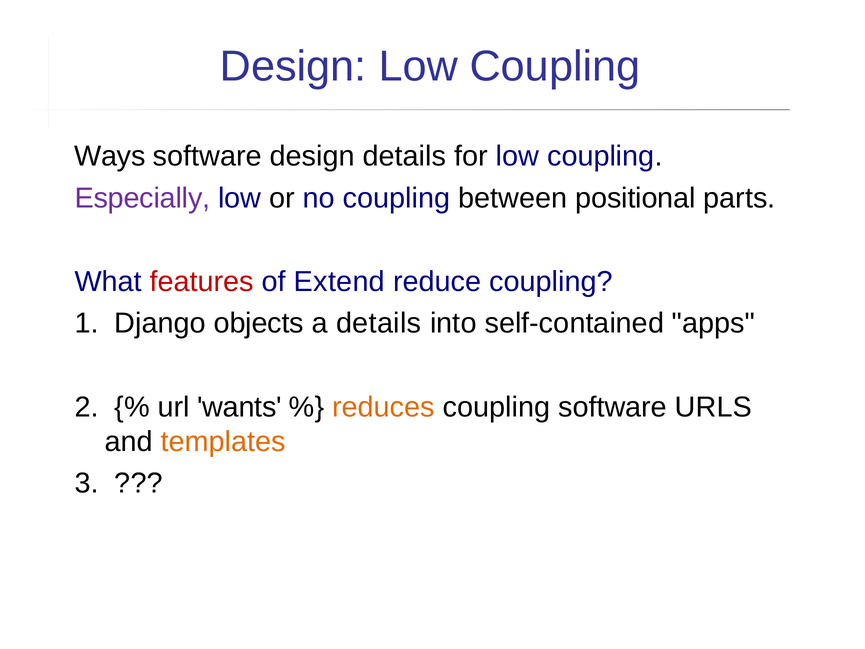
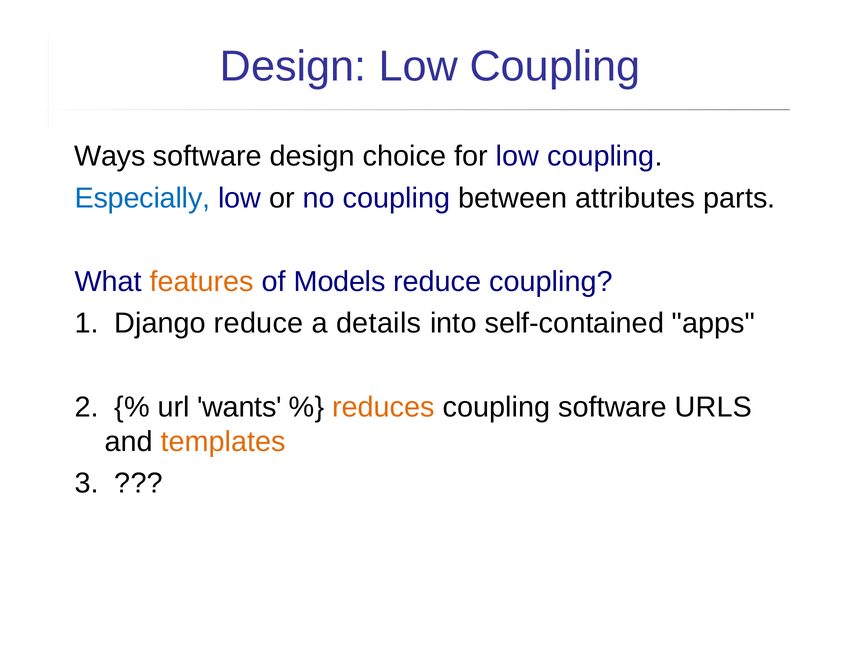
design details: details -> choice (404, 156)
Especially colour: purple -> blue (142, 198)
positional: positional -> attributes (635, 198)
features colour: red -> orange (202, 281)
Extend: Extend -> Models (340, 281)
Django objects: objects -> reduce (259, 323)
